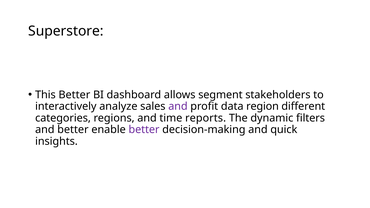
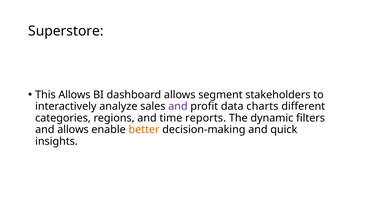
This Better: Better -> Allows (74, 95)
region: region -> charts (262, 106)
and better: better -> allows (73, 130)
better colour: purple -> orange (144, 130)
